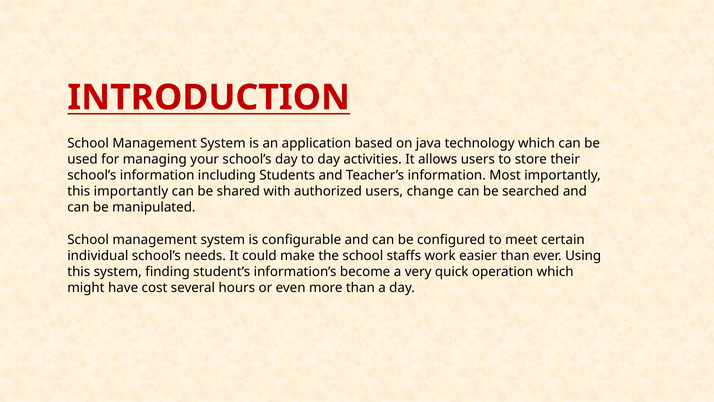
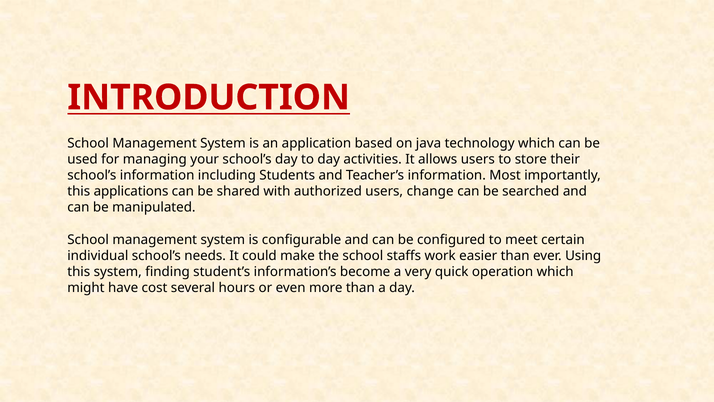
this importantly: importantly -> applications (131, 191)
